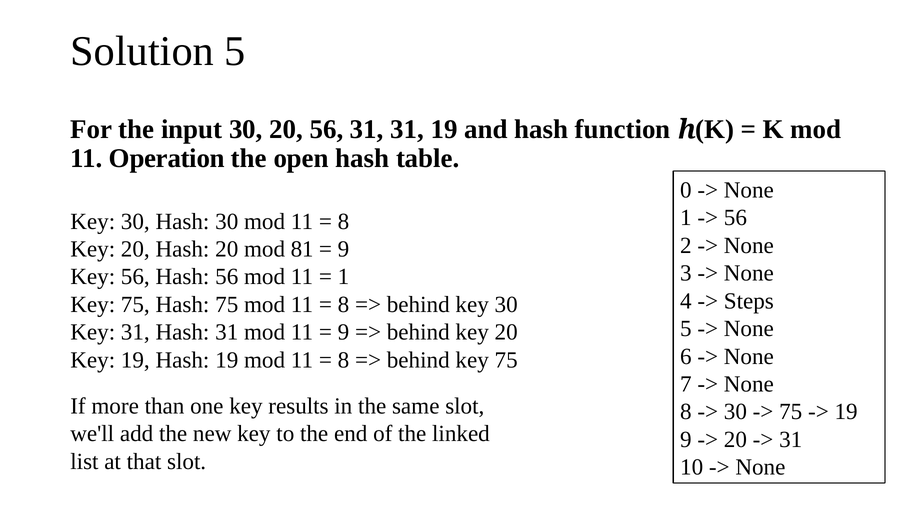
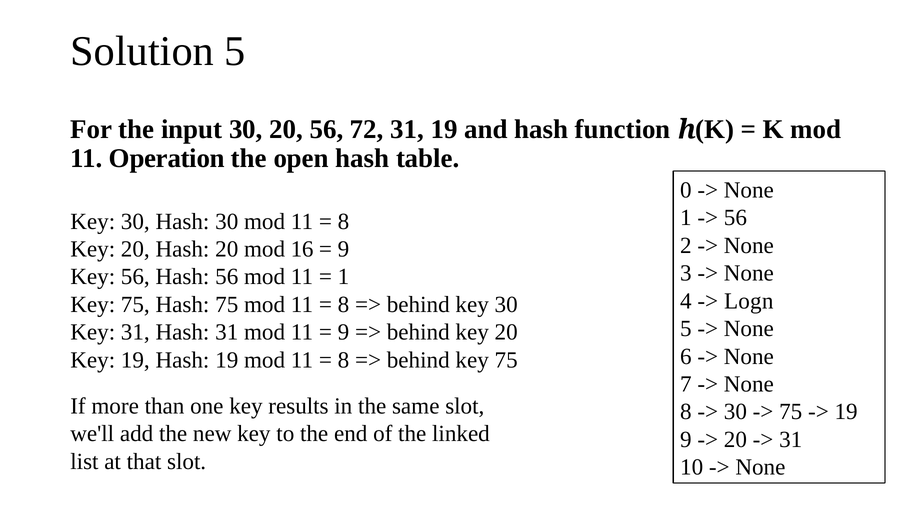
56 31: 31 -> 72 (367, 129)
81: 81 -> 16 (302, 249)
Steps: Steps -> Logn (749, 301)
